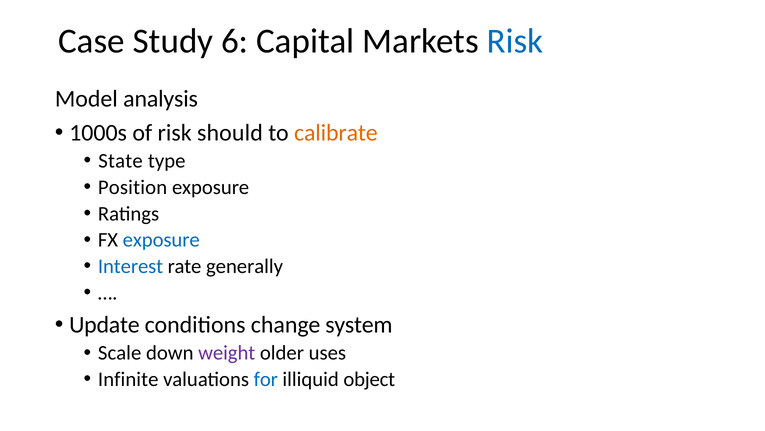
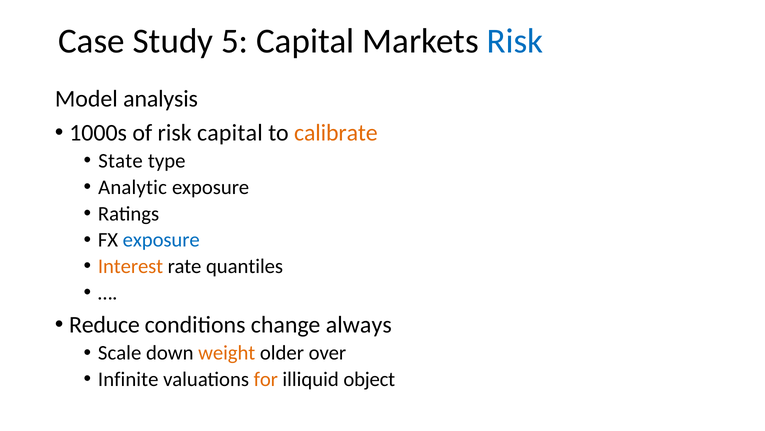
6: 6 -> 5 (235, 41)
risk should: should -> capital (230, 133)
Position: Position -> Analytic (133, 187)
Interest colour: blue -> orange (131, 266)
generally: generally -> quantiles (245, 266)
Update: Update -> Reduce (104, 324)
system: system -> always (359, 324)
weight colour: purple -> orange (227, 352)
uses: uses -> over (327, 352)
for colour: blue -> orange (266, 379)
